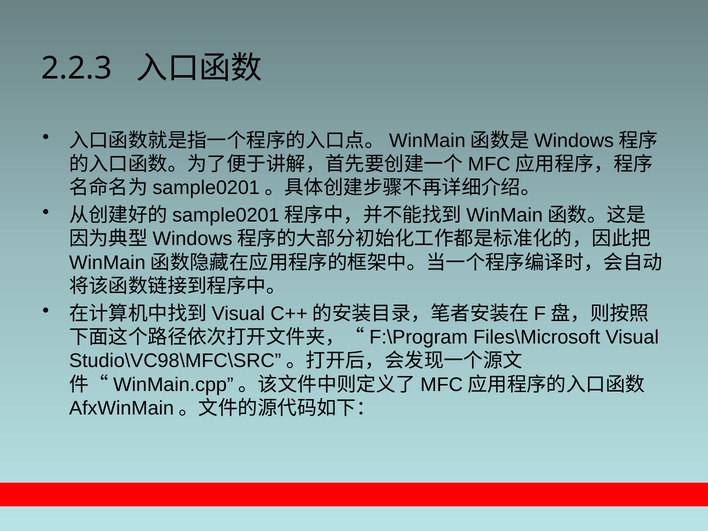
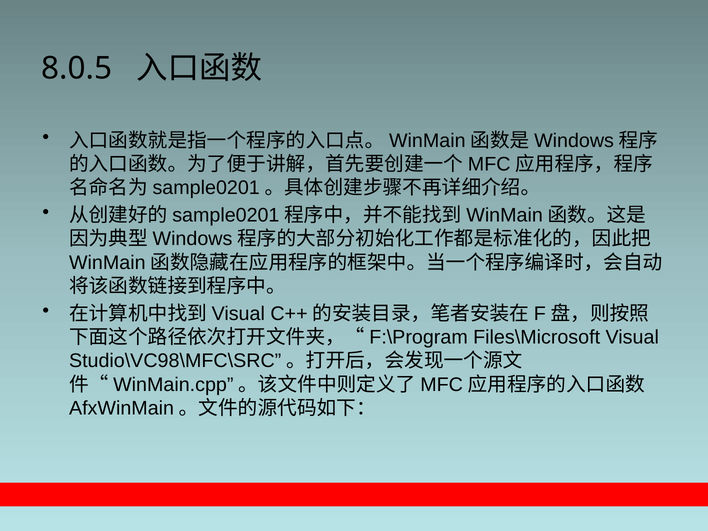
2.2.3: 2.2.3 -> 8.0.5 (77, 68)
